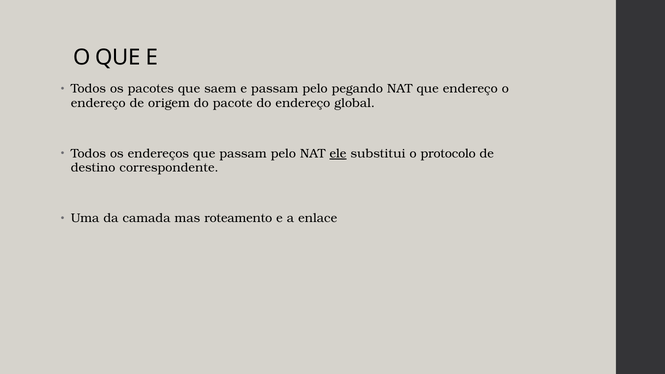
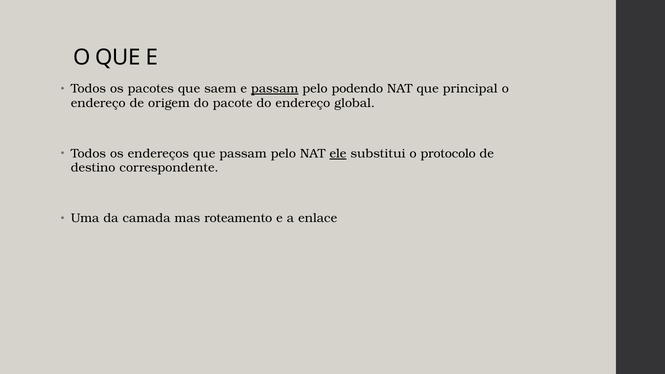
passam underline: none -> present (275, 89)
pegando: pegando -> podendo (357, 89)
que endereço: endereço -> principal (470, 89)
